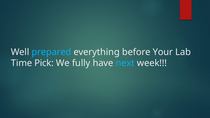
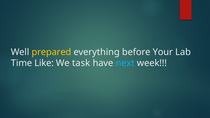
prepared colour: light blue -> yellow (51, 52)
Pick: Pick -> Like (44, 63)
fully: fully -> task (81, 63)
